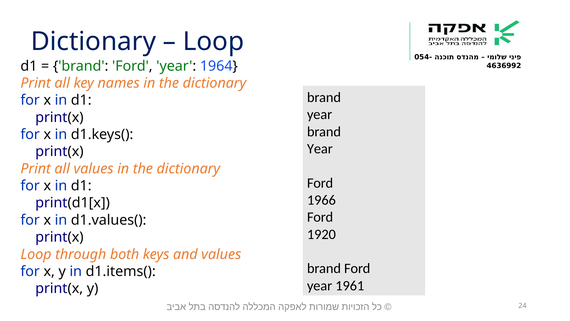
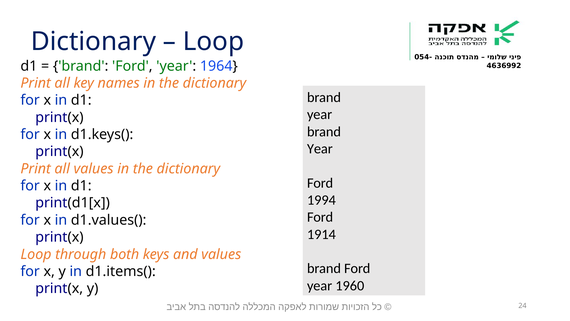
1966: 1966 -> 1994 (321, 200)
1920: 1920 -> 1914 (321, 234)
1961: 1961 -> 1960 (350, 285)
